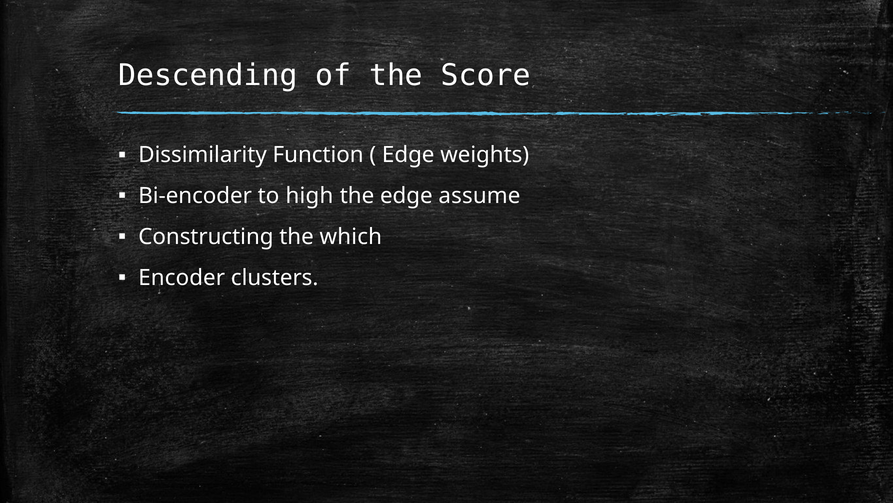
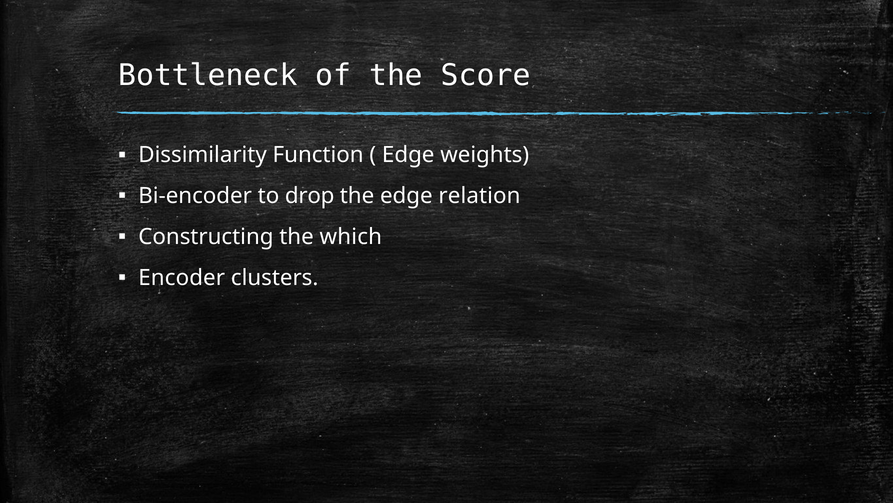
Descending: Descending -> Bottleneck (208, 75)
high: high -> drop (310, 196)
assume: assume -> relation (479, 196)
